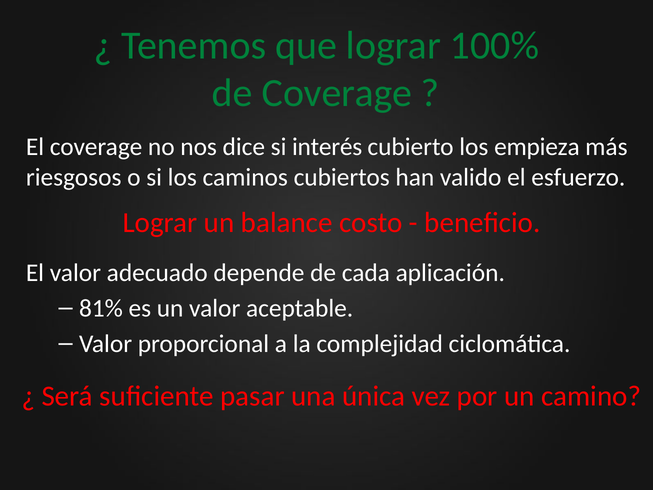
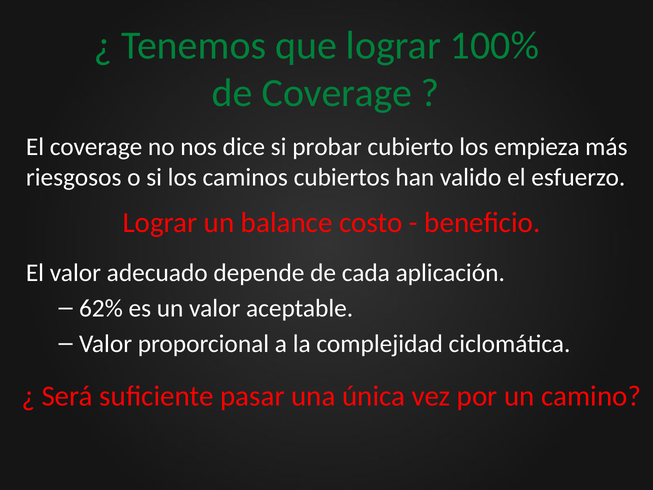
interés: interés -> probar (327, 147)
81%: 81% -> 62% (101, 308)
